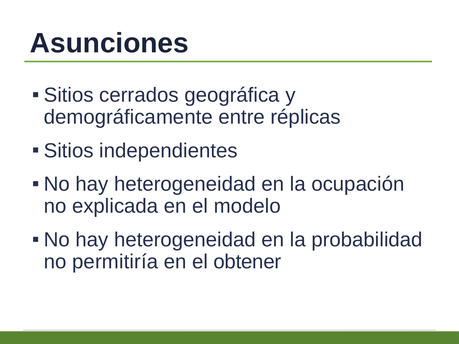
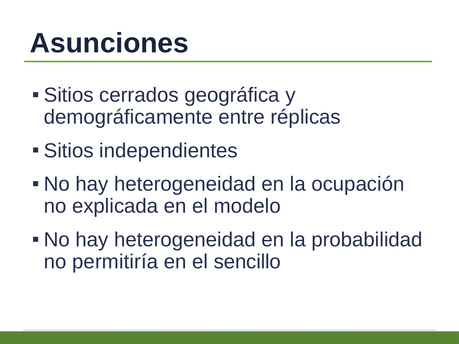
obtener: obtener -> sencillo (247, 262)
